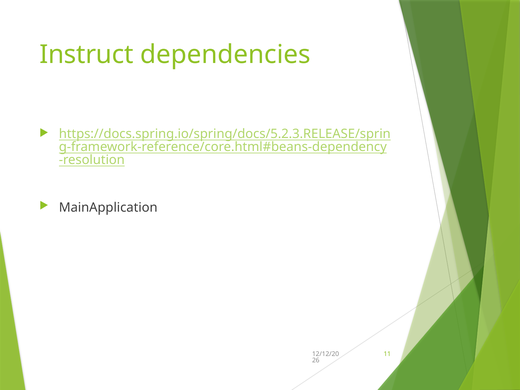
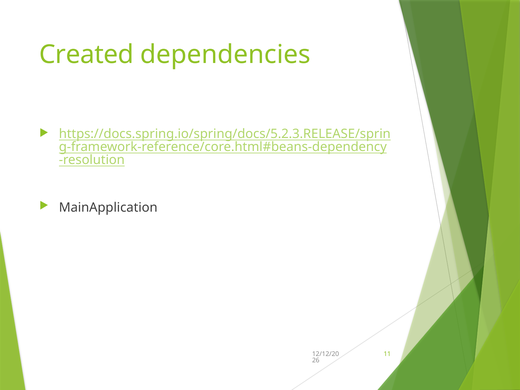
Instruct: Instruct -> Created (87, 54)
